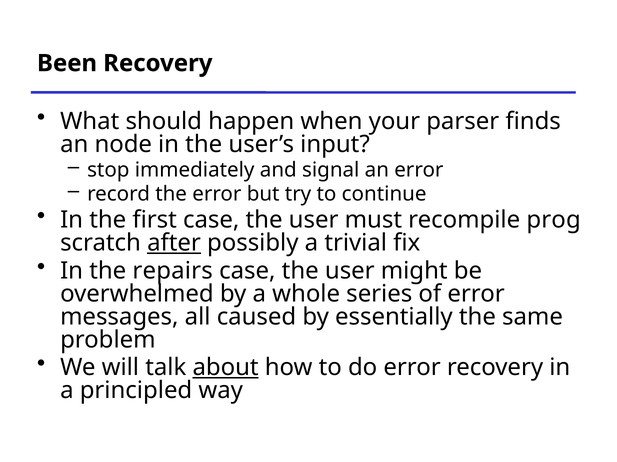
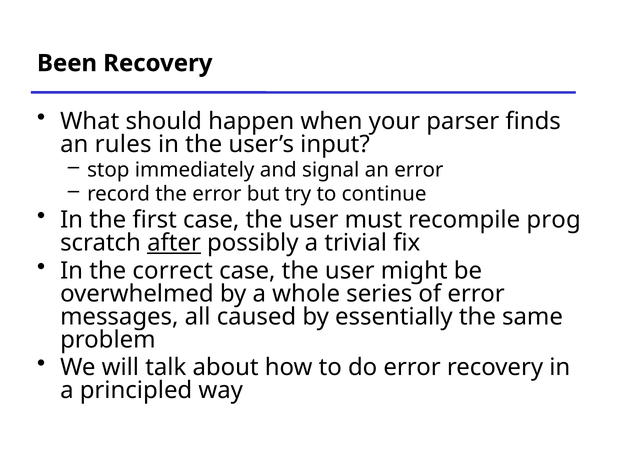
node: node -> rules (123, 145)
repairs: repairs -> correct (173, 271)
about underline: present -> none (226, 368)
